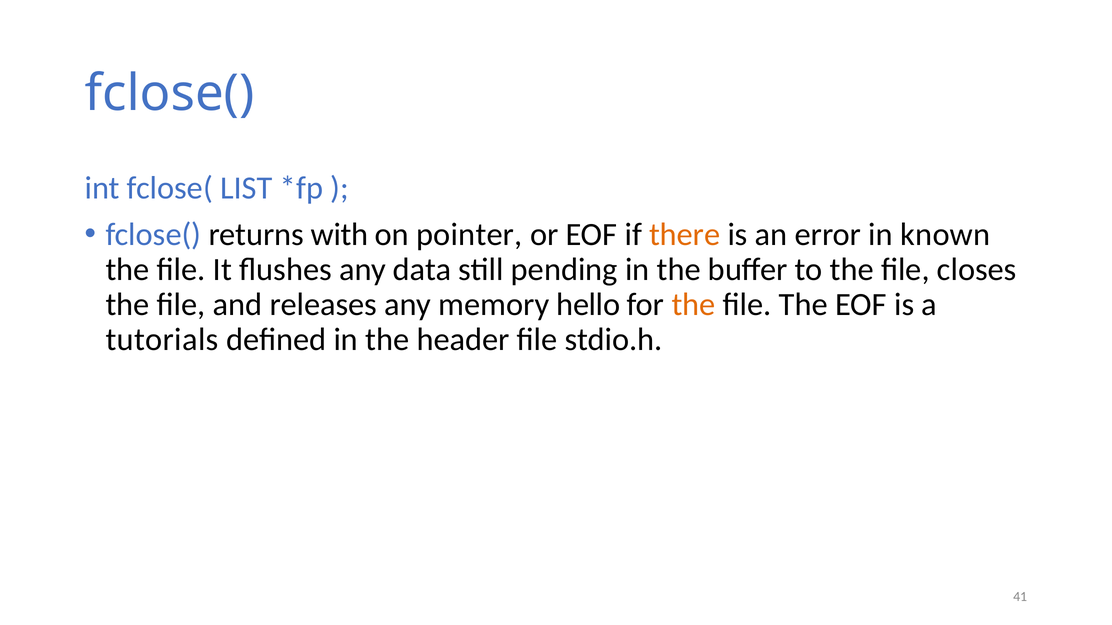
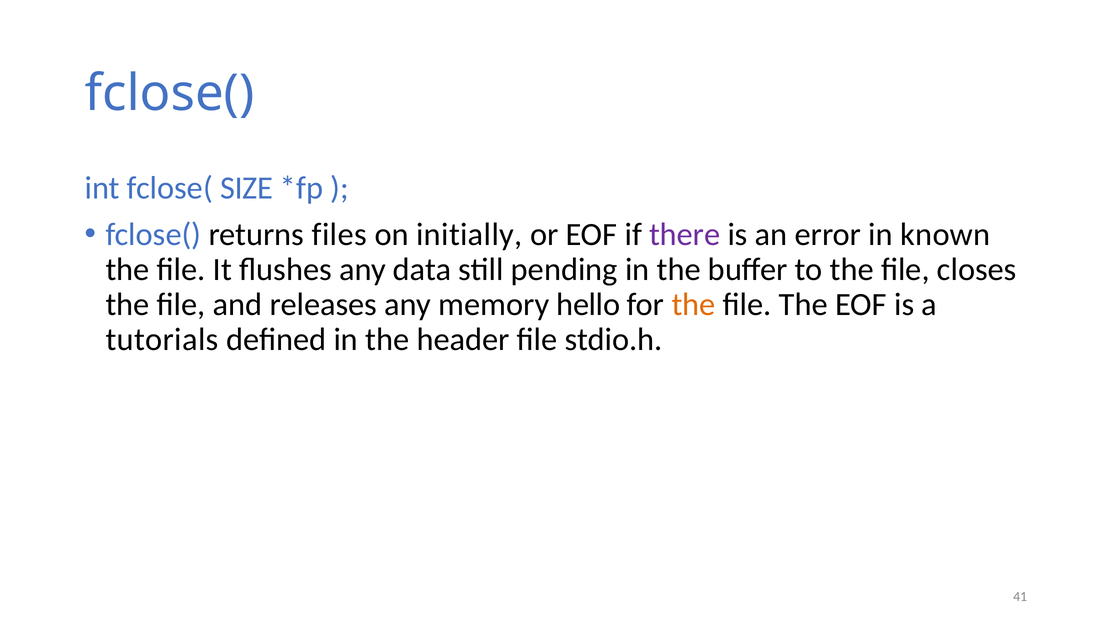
LIST: LIST -> SIZE (247, 188)
with: with -> files (339, 235)
pointer: pointer -> initially (469, 235)
there colour: orange -> purple (685, 235)
